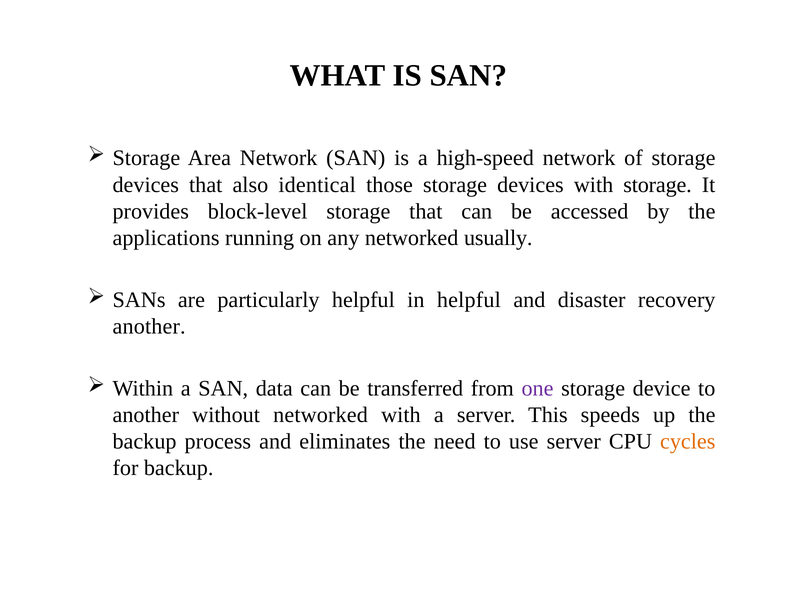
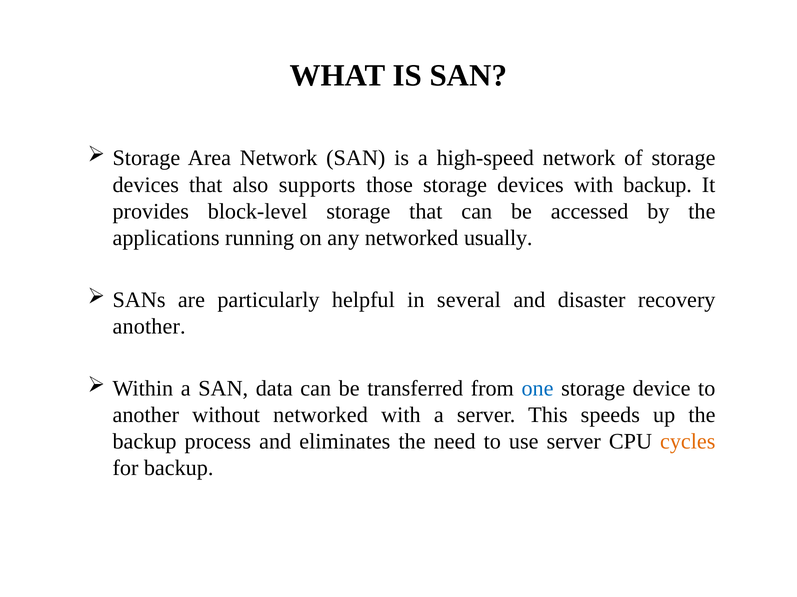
identical: identical -> supports (317, 185)
with storage: storage -> backup (658, 185)
in helpful: helpful -> several (469, 300)
one colour: purple -> blue (538, 389)
